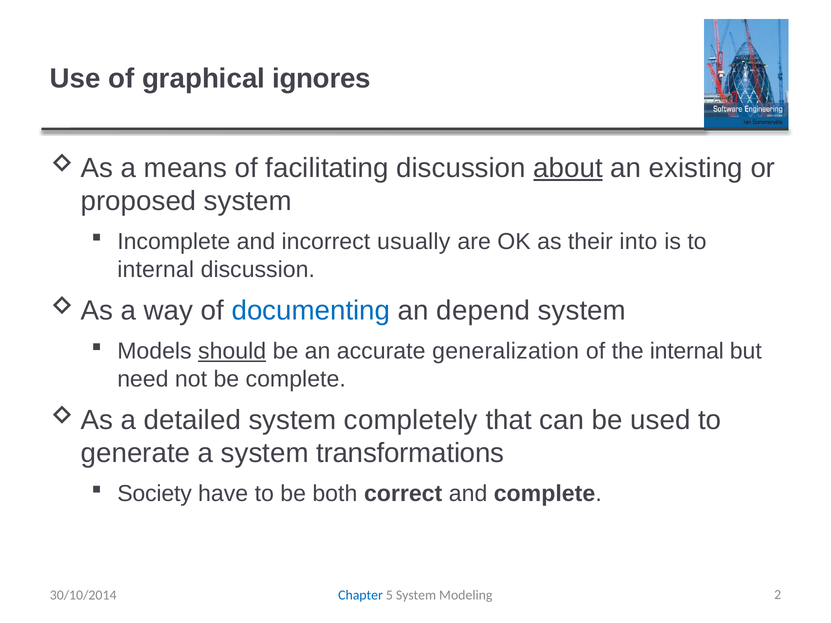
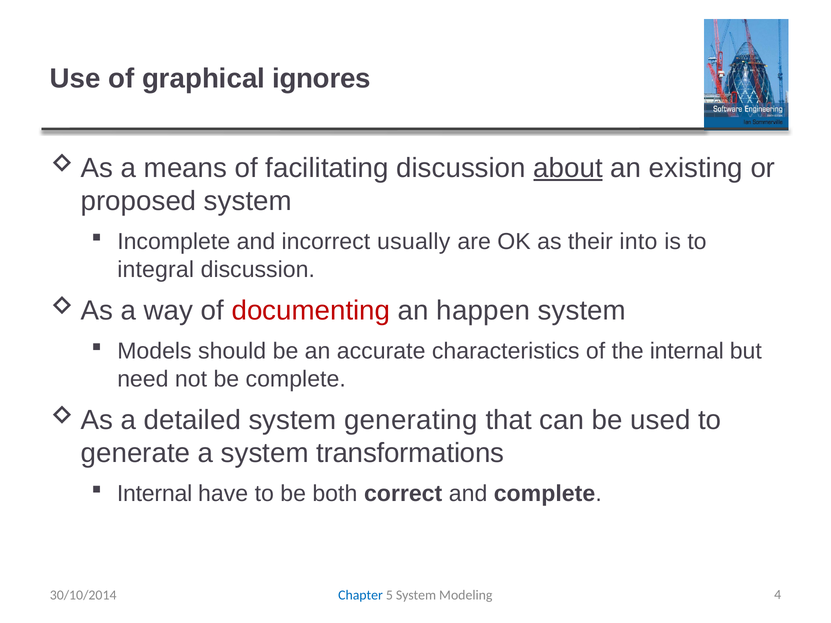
internal: internal -> integral (156, 270)
documenting colour: blue -> red (311, 311)
depend: depend -> happen (483, 311)
should underline: present -> none (232, 351)
generalization: generalization -> characteristics (506, 351)
completely: completely -> generating (411, 420)
Society: Society -> Internal (155, 494)
2: 2 -> 4 (778, 595)
